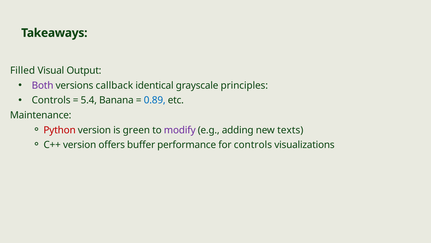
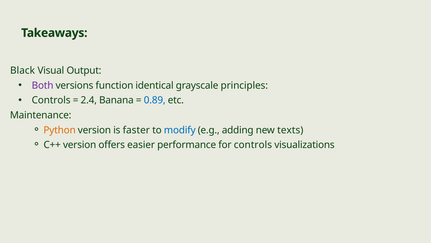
Filled: Filled -> Black (23, 71)
callback: callback -> function (114, 85)
5.4: 5.4 -> 2.4 (89, 100)
Python colour: red -> orange (60, 130)
green: green -> faster (136, 130)
modify colour: purple -> blue (180, 130)
buffer: buffer -> easier (141, 145)
